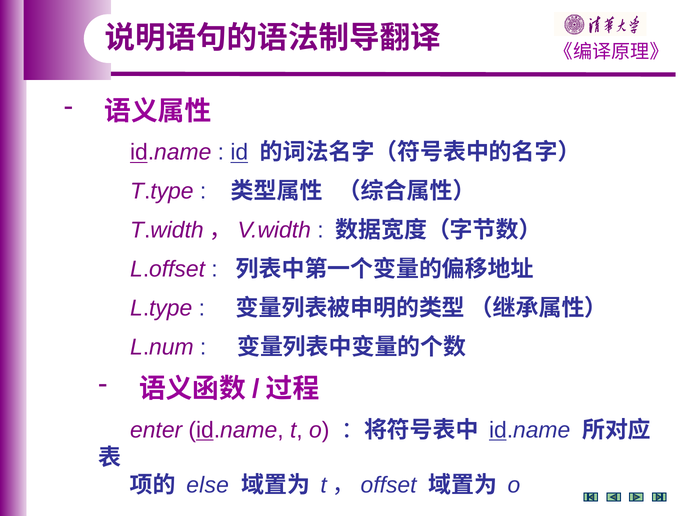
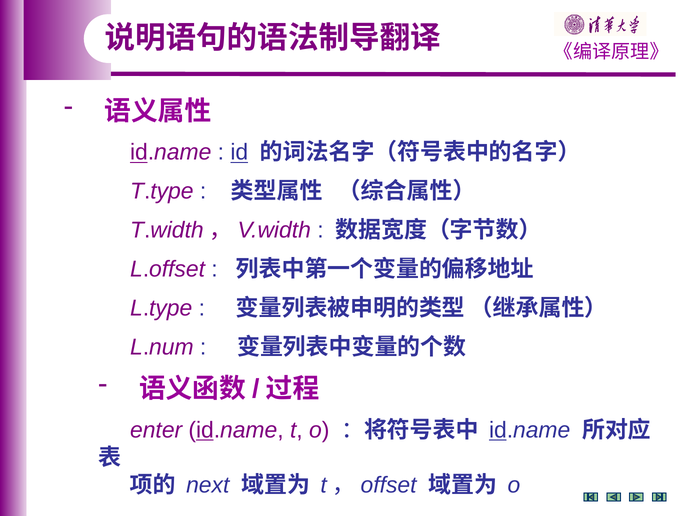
else: else -> next (208, 484)
